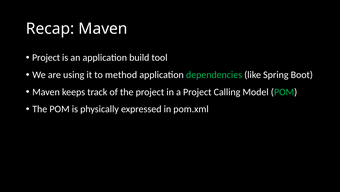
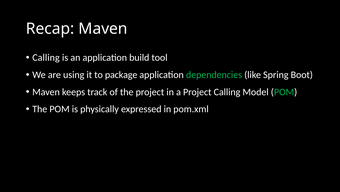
Project: Project -> Calling (46, 57)
method: method -> package (121, 75)
